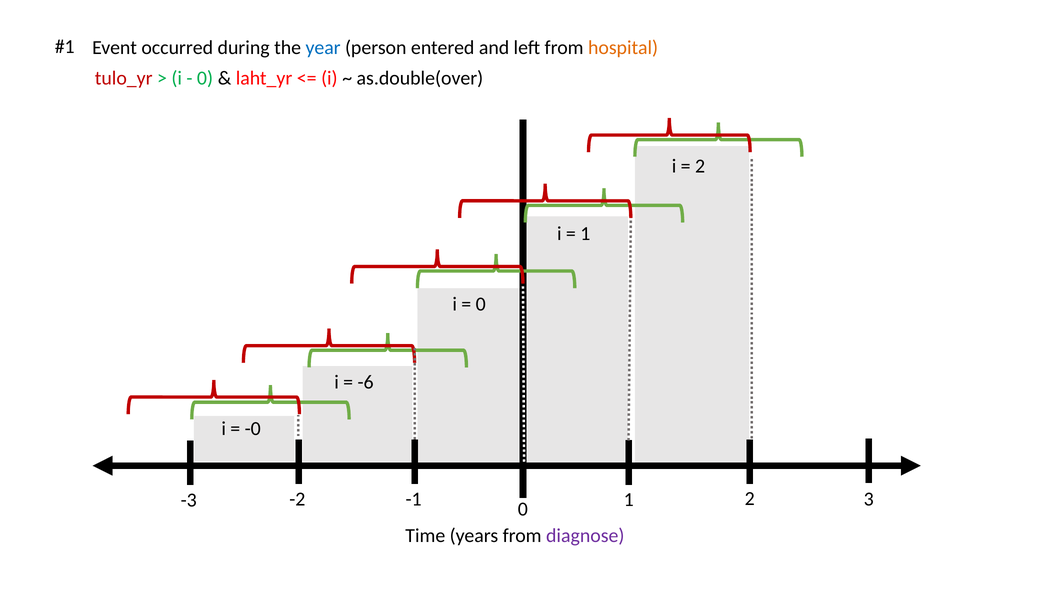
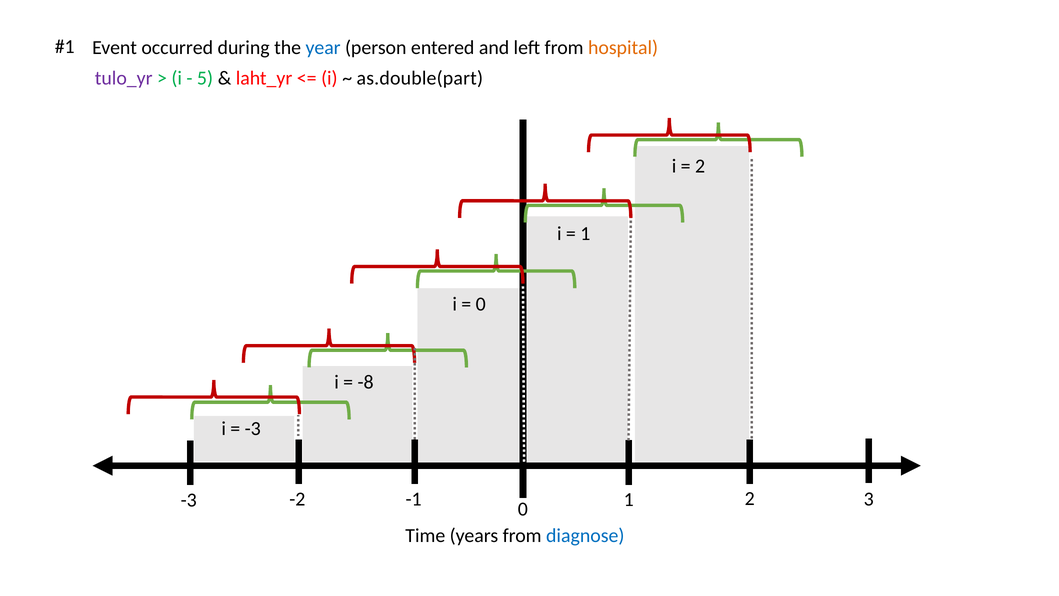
tulo_yr colour: red -> purple (124, 78)
0: 0 -> 5 (205, 78)
as.double(over: as.double(over -> as.double(part (420, 78)
-6: -6 -> -8 (366, 382)
-0: -0 -> -3 (253, 428)
diagnose colour: purple -> blue (585, 535)
